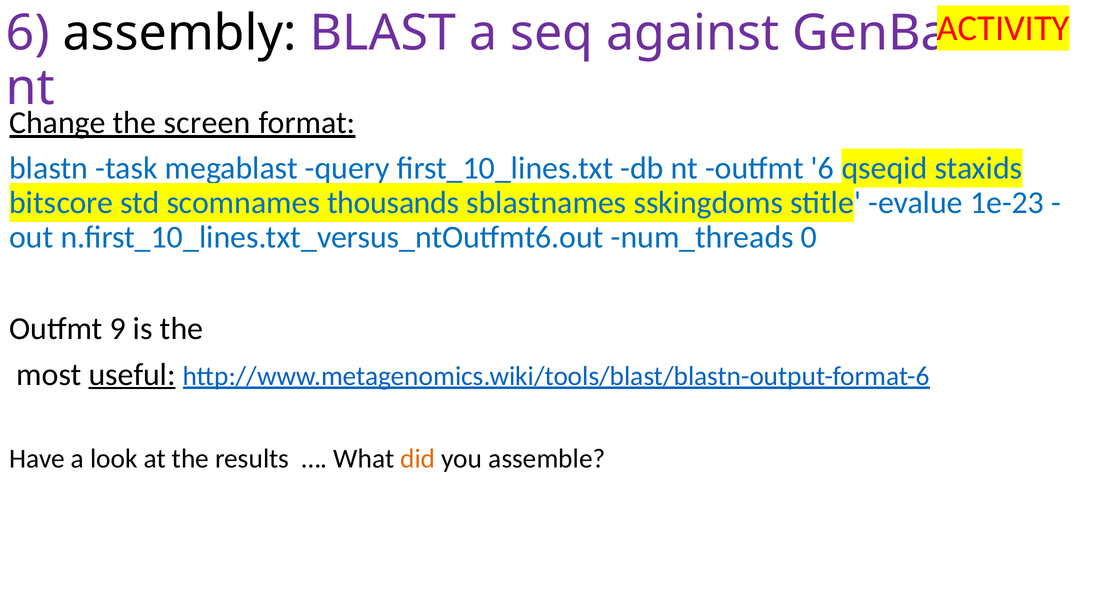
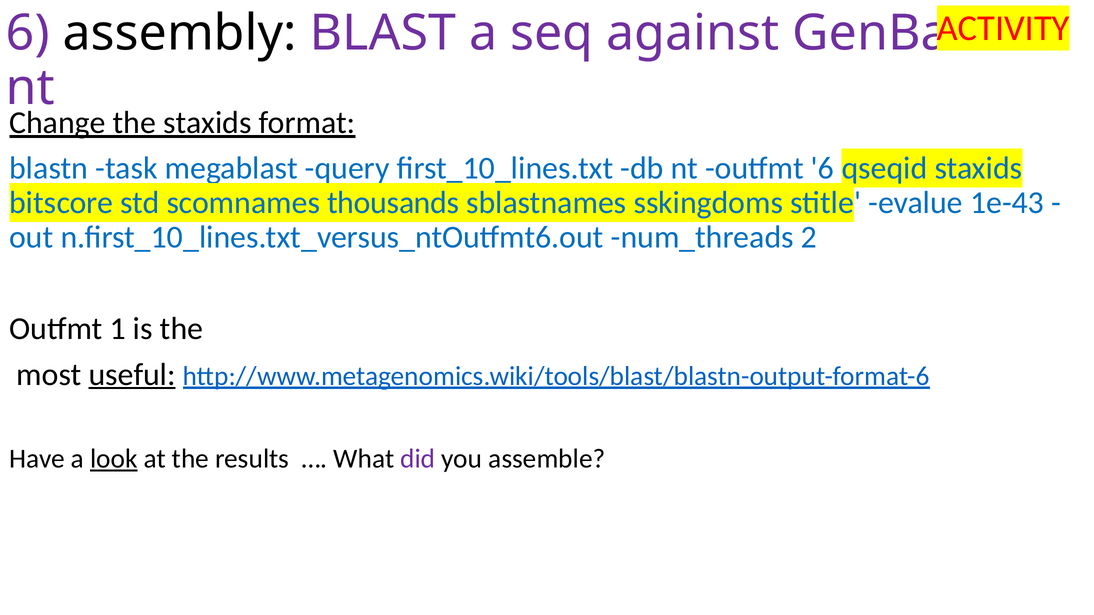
the screen: screen -> staxids (207, 123)
1e-23: 1e-23 -> 1e-43 (1007, 203)
0: 0 -> 2 (809, 237)
9: 9 -> 1 (118, 329)
look underline: none -> present (114, 459)
did colour: orange -> purple (418, 459)
